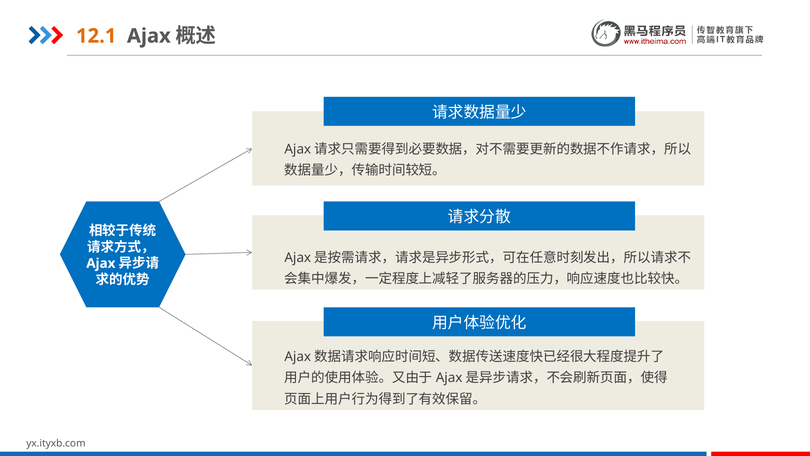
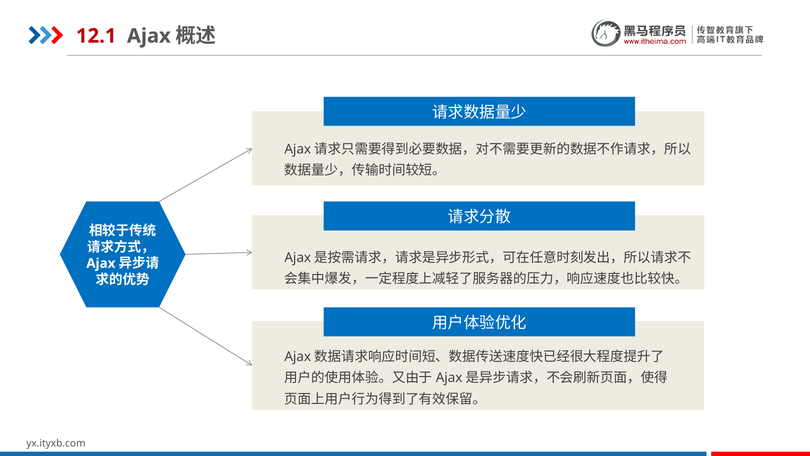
12.1 colour: orange -> red (96, 36)
